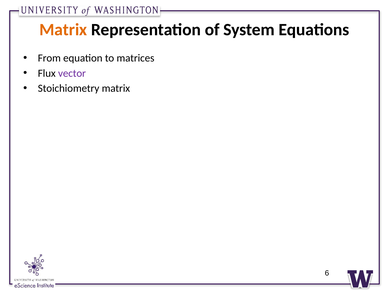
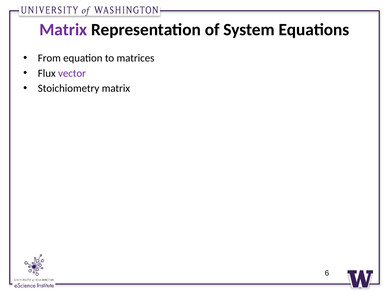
Matrix colour: orange -> purple (63, 30)
